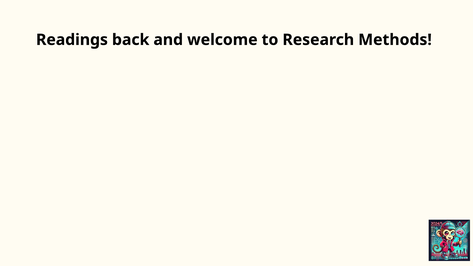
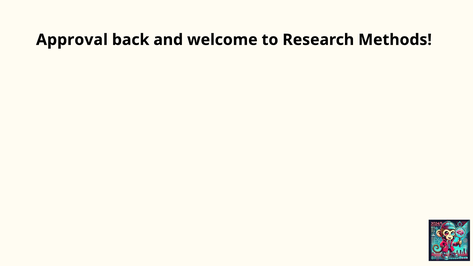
Readings: Readings -> Approval (72, 40)
